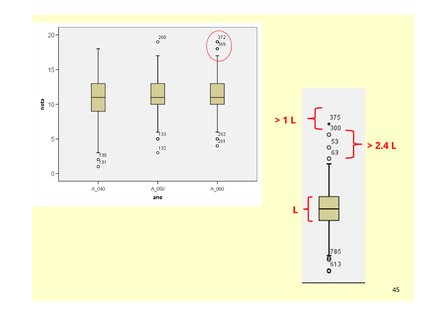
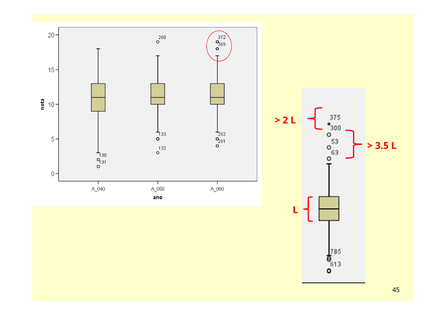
1: 1 -> 2 (285, 120)
2.4: 2.4 -> 3.5 (382, 145)
